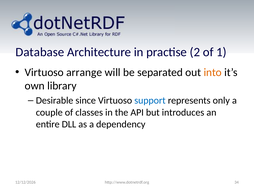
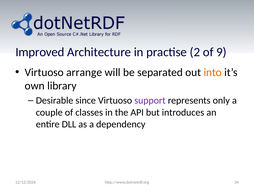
Database: Database -> Improved (40, 52)
1: 1 -> 9 (221, 52)
support colour: blue -> purple (150, 100)
